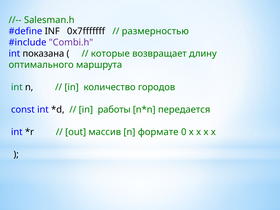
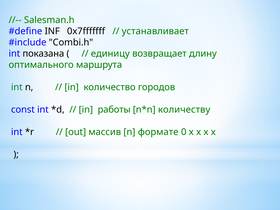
размерностью: размерностью -> устанавливает (155, 31)
Combi.h colour: purple -> black (71, 42)
которые: которые -> единицу (110, 54)
передается: передается -> количеству (184, 110)
